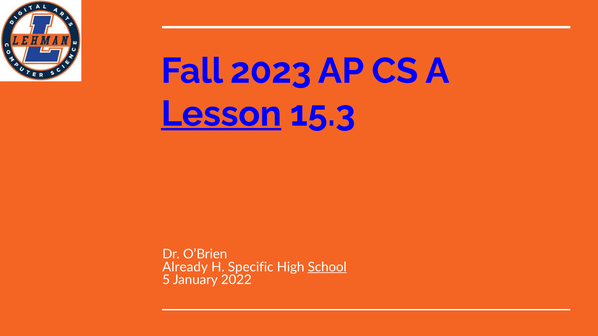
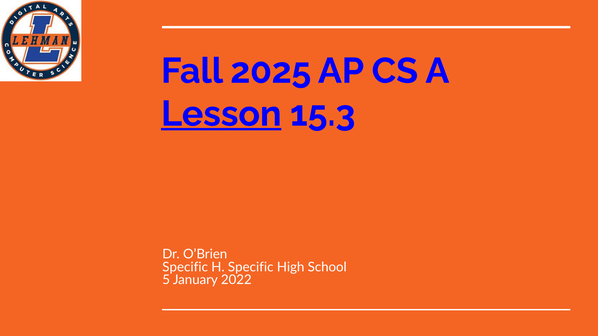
2023: 2023 -> 2025 (271, 71)
Already: Already -> Specific (185, 267)
School underline: present -> none (327, 267)
